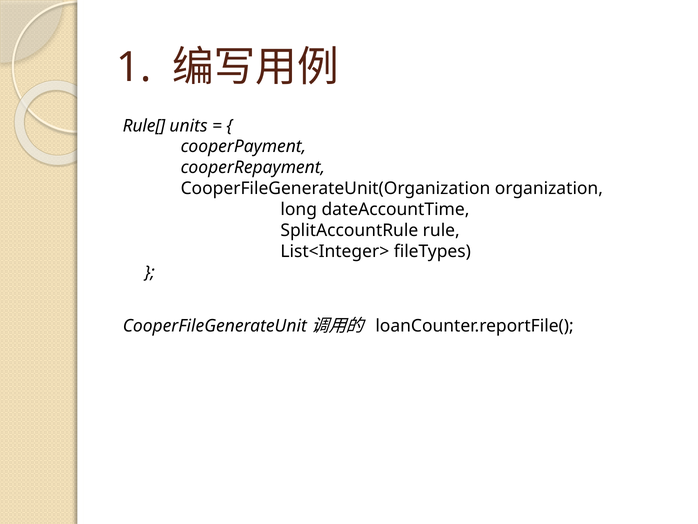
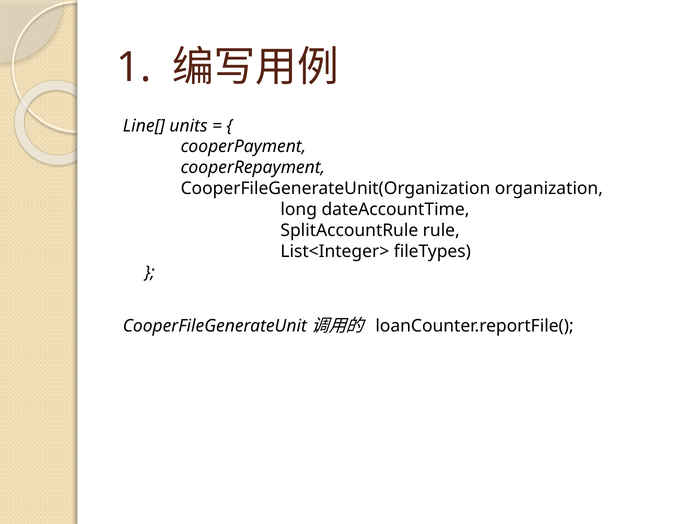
Rule[: Rule[ -> Line[ (144, 126)
